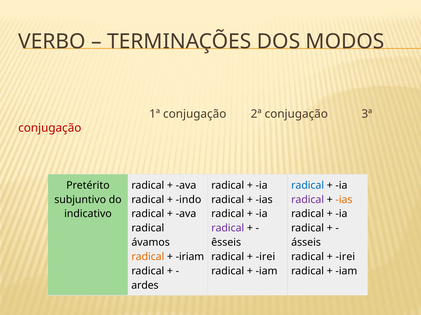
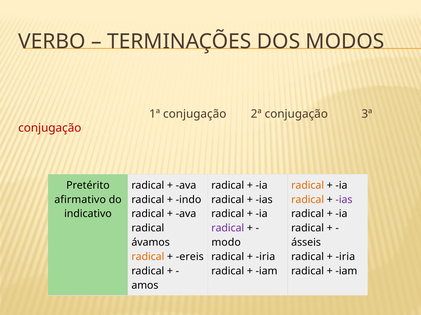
radical colour: blue -> orange (308, 186)
subjuntivo: subjuntivo -> afirmativo (80, 200)
radical colour: purple -> orange (308, 200)
ias colour: orange -> purple (344, 200)
êsseis: êsseis -> modo (226, 243)
iriam: iriam -> ereis (190, 257)
irei: irei -> iria (265, 257)
irei: irei -> iria (345, 257)
ardes: ardes -> amos (145, 286)
